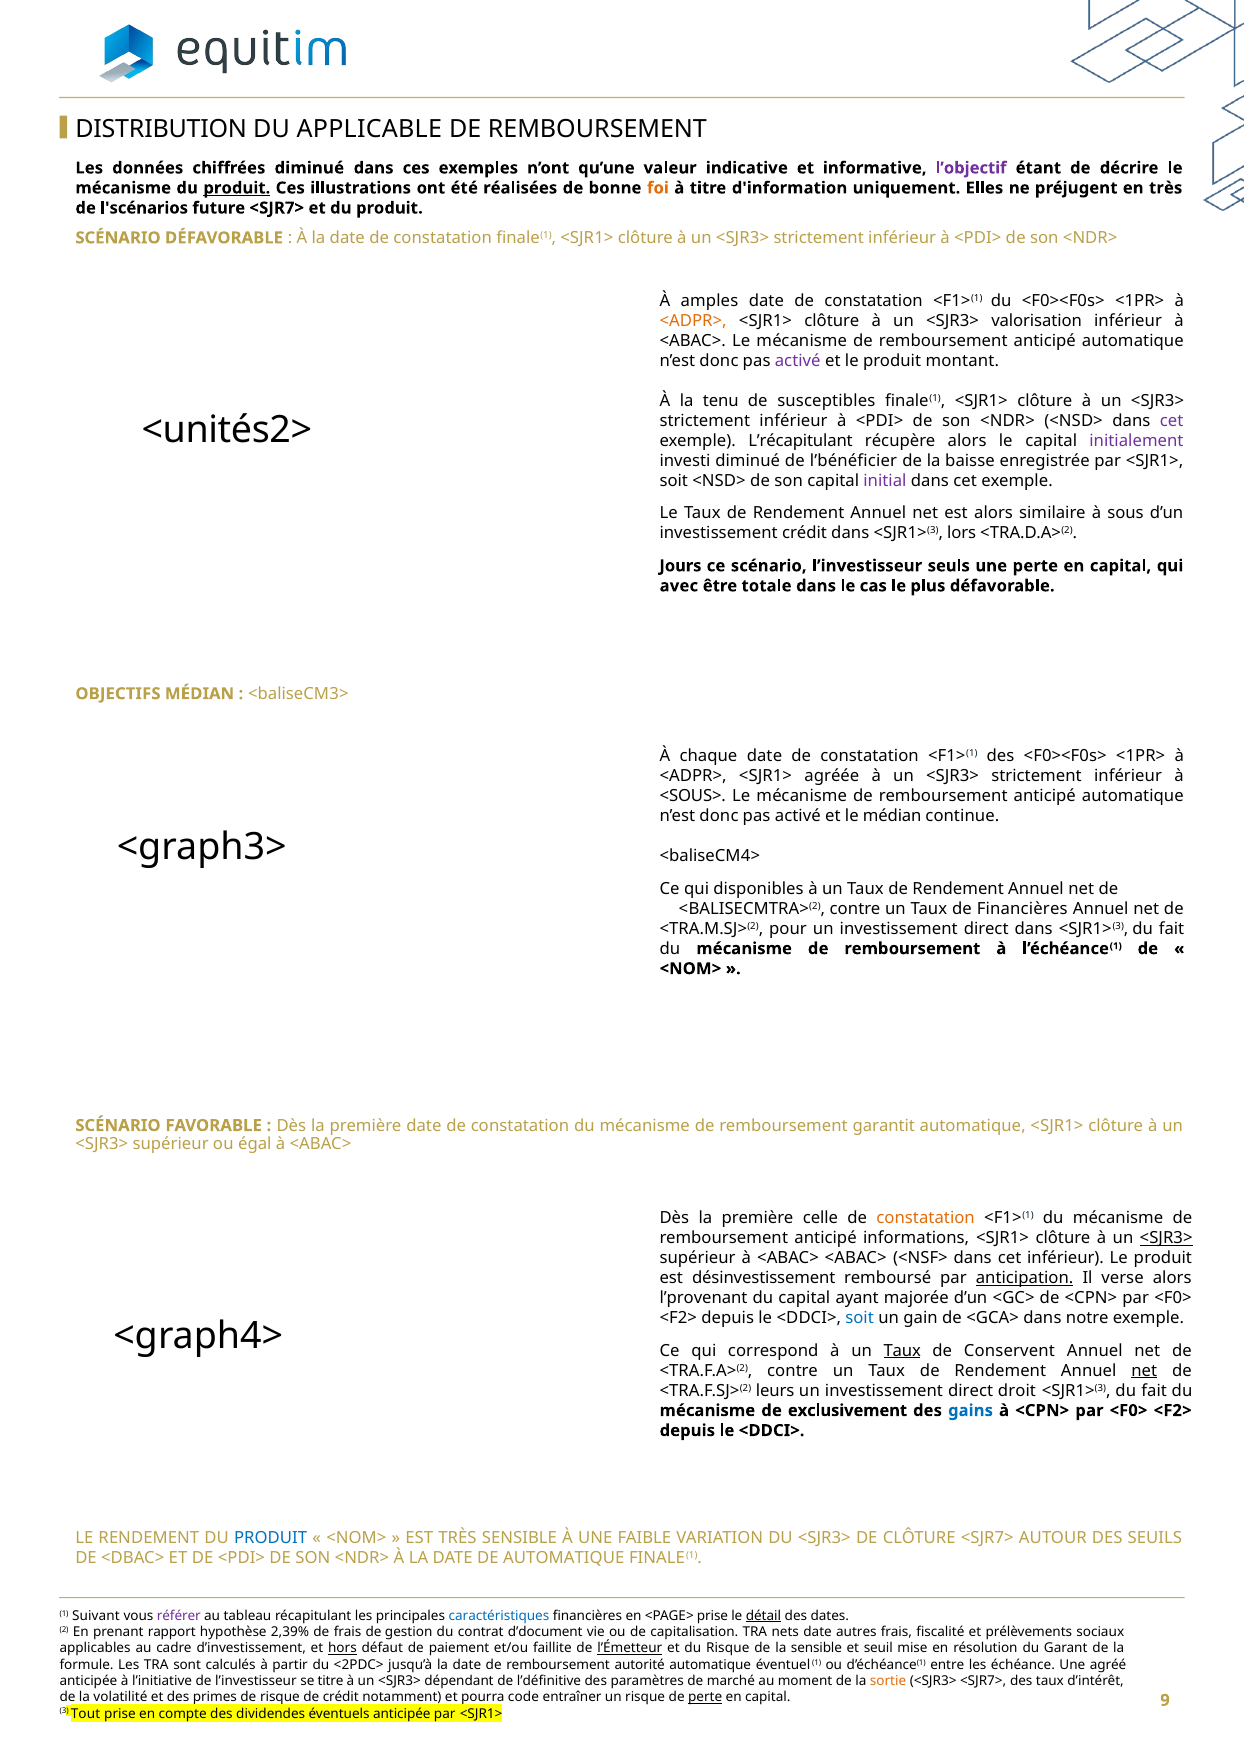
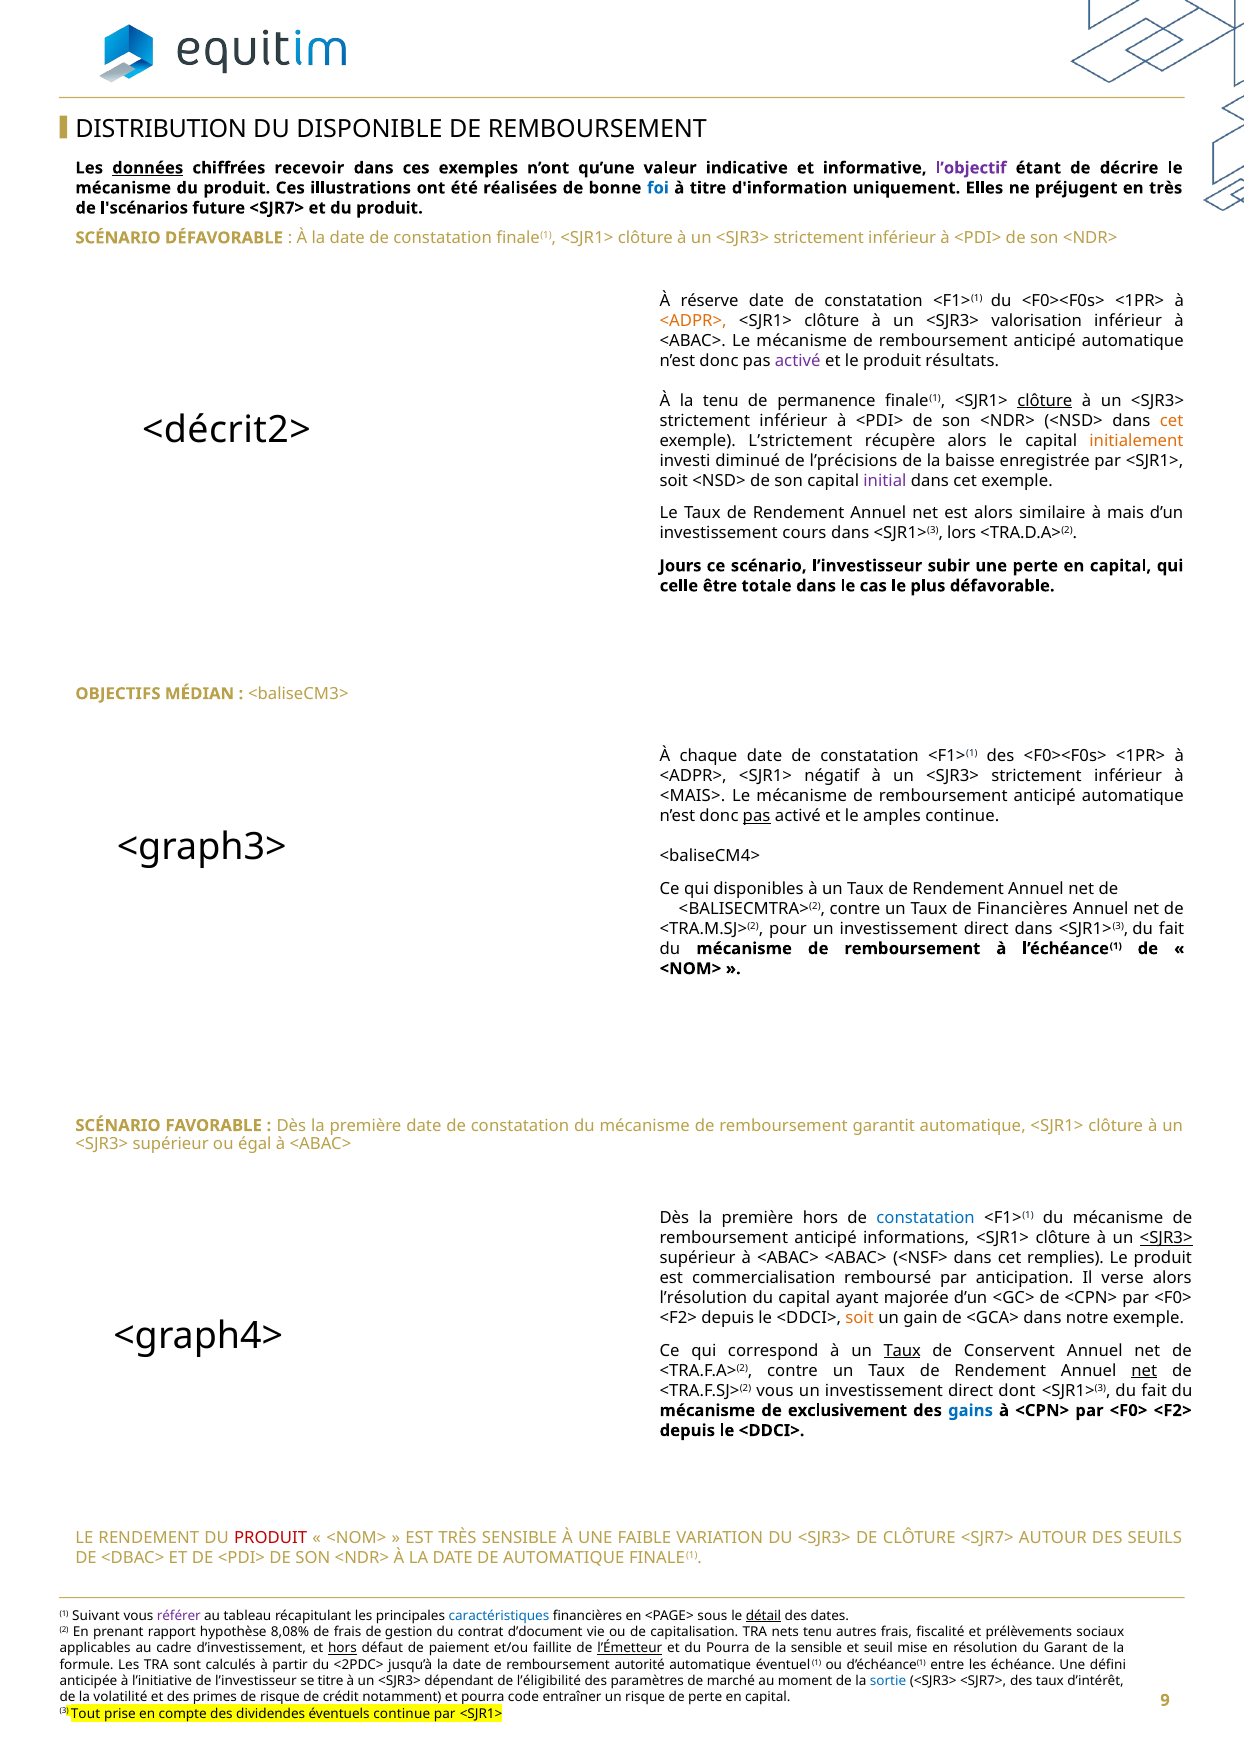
APPLICABLE: APPLICABLE -> DISPONIBLE (369, 129)
données underline: none -> present (148, 168)
chiffrées diminué: diminué -> recevoir (309, 168)
produit underline: present -> none (237, 188)
foi colour: orange -> blue (658, 188)
amples: amples -> réserve (710, 301)
montant: montant -> résultats (962, 361)
susceptibles: susceptibles -> permanence (826, 401)
clôture underline: none -> present (1045, 401)
cet colour: purple -> orange (1172, 421)
<unités2>: <unités2> -> <décrit2> (226, 430)
L’récapitulant: L’récapitulant -> L’strictement (800, 441)
initialement colour: purple -> orange (1136, 441)
l’bénéficier: l’bénéficier -> l’précisions (853, 461)
sous: sous -> mais (1126, 513)
investissement crédit: crédit -> cours (804, 533)
seuls: seuls -> subir (949, 566)
avec: avec -> celle (679, 586)
agréée: agréée -> négatif (832, 776)
<SOUS>: <SOUS> -> <MAIS> (693, 796)
pas underline: none -> present (757, 816)
le médian: médian -> amples (892, 816)
première celle: celle -> hors (821, 1218)
constatation colour: orange -> blue (926, 1218)
cet inférieur: inférieur -> remplies (1066, 1258)
désinvestissement: désinvestissement -> commercialisation (764, 1278)
anticipation underline: present -> none (1025, 1278)
l’provenant: l’provenant -> l’résolution (703, 1298)
soit colour: blue -> orange (860, 1318)
<TRA.F.SJ>(2 leurs: leurs -> vous (775, 1391)
droit: droit -> dont (1017, 1391)
PRODUIT colour: blue -> red (271, 1539)
<PAGE> prise: prise -> sous (712, 1616)
2,39%: 2,39% -> 8,08% (290, 1632)
nets date: date -> tenu (818, 1632)
du Risque: Risque -> Pourra (728, 1649)
agréé: agréé -> défini (1108, 1665)
l’définitive: l’définitive -> l’éligibilité (549, 1681)
sortie colour: orange -> blue (888, 1681)
perte underline: present -> none (705, 1698)
éventuels anticipée: anticipée -> continue (402, 1714)
